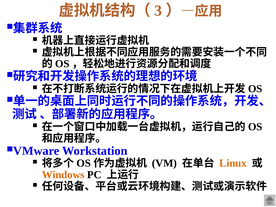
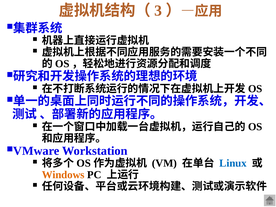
Linux colour: orange -> blue (233, 163)
